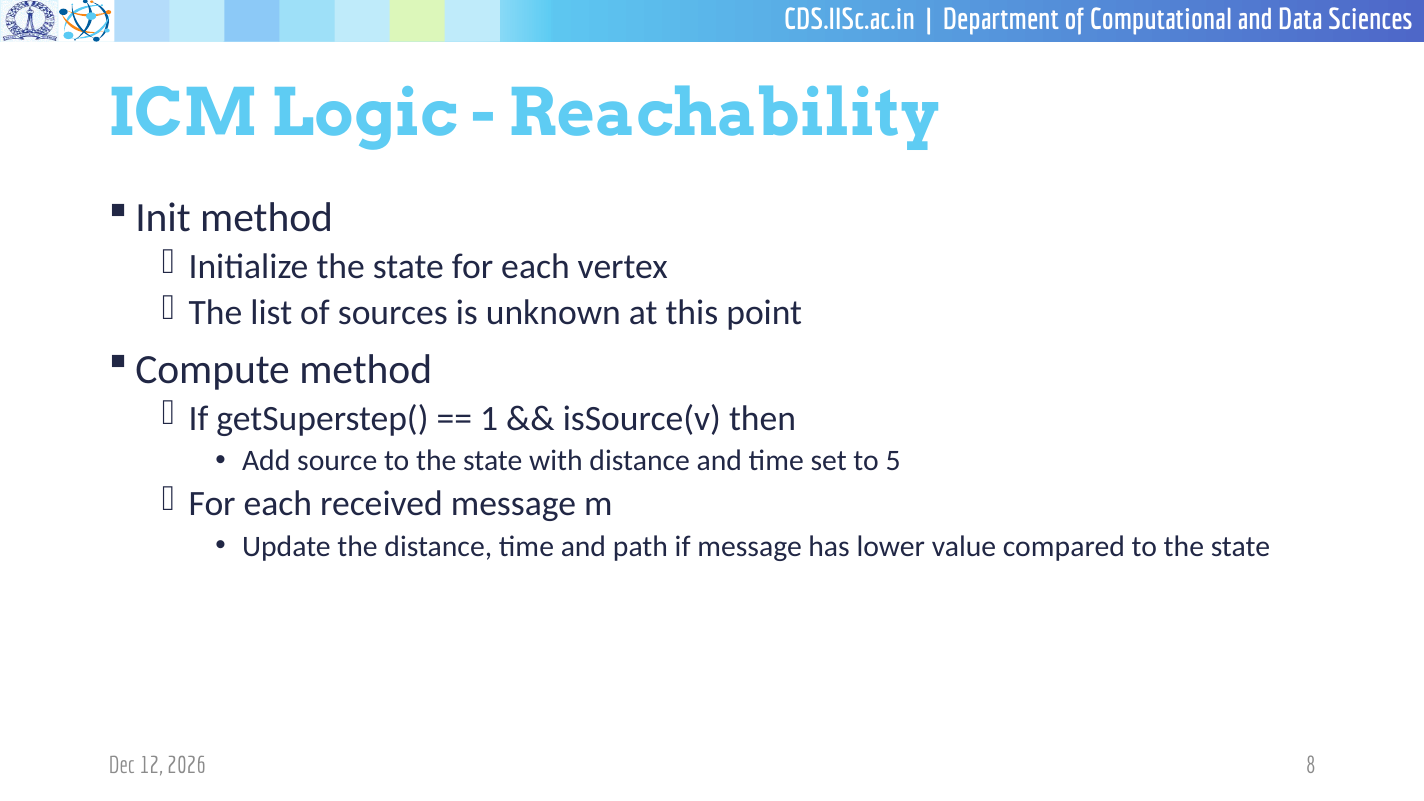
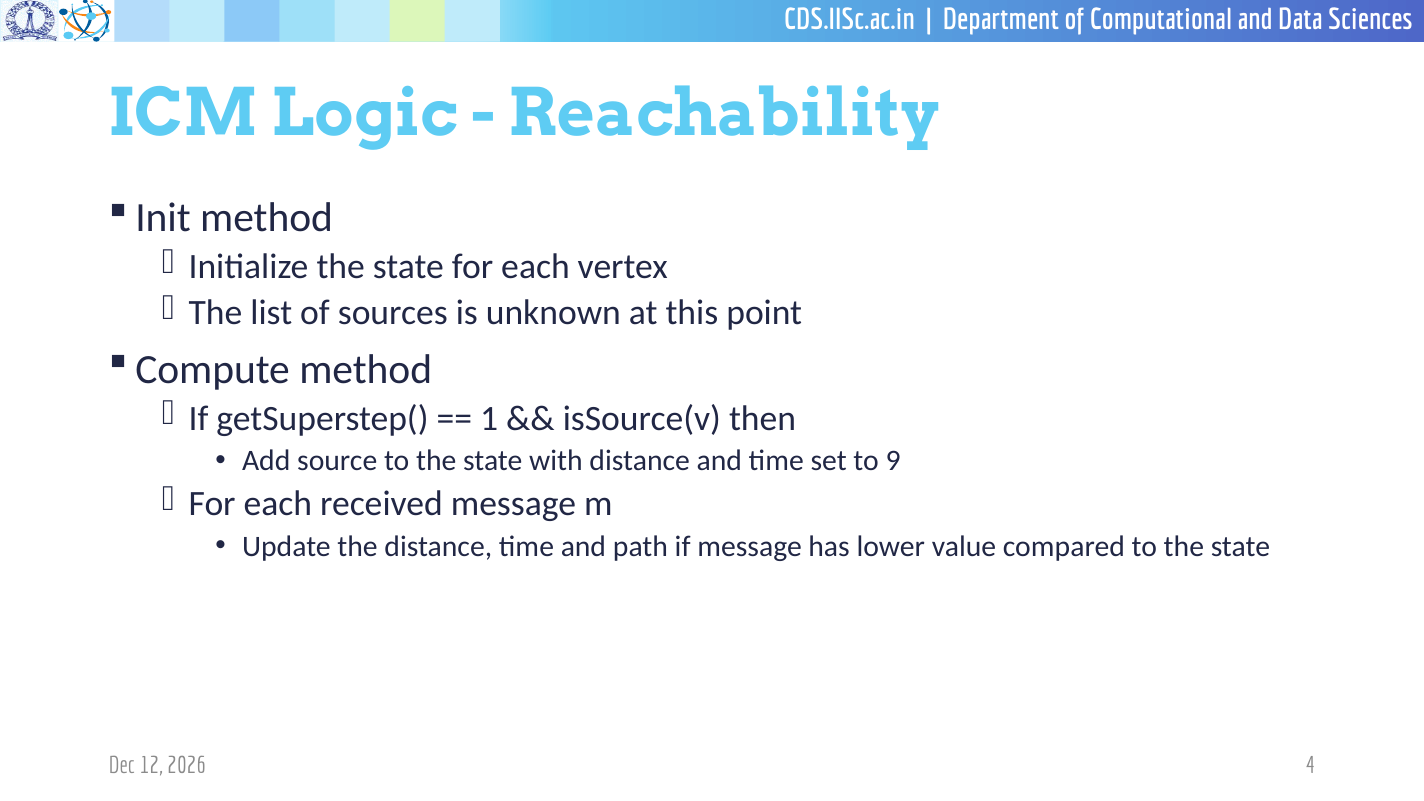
5: 5 -> 9 (893, 461)
8: 8 -> 4 (1311, 765)
